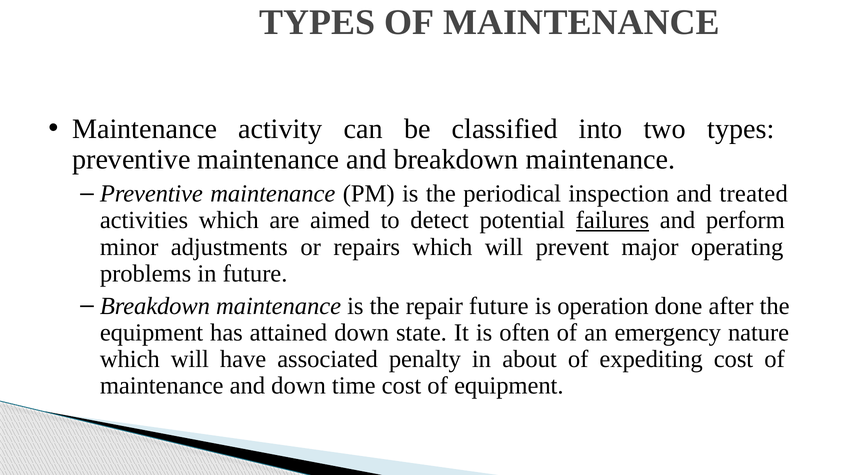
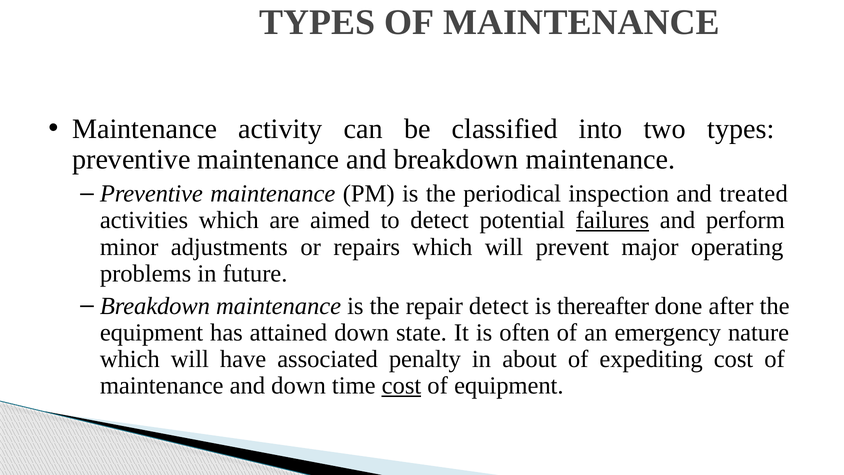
repair future: future -> detect (499, 306)
operation: operation -> thereafter (603, 306)
cost underline: none -> present (401, 386)
